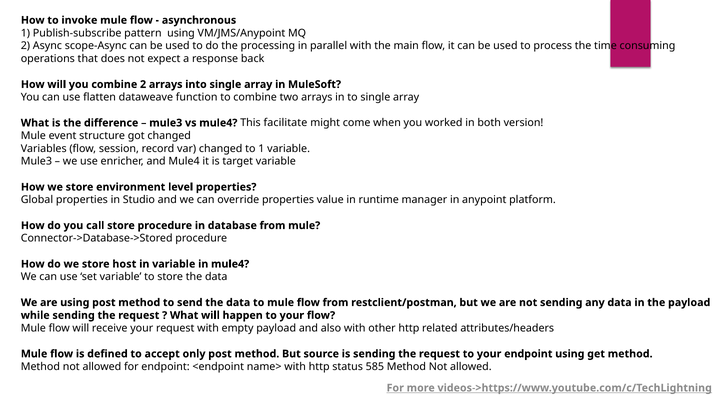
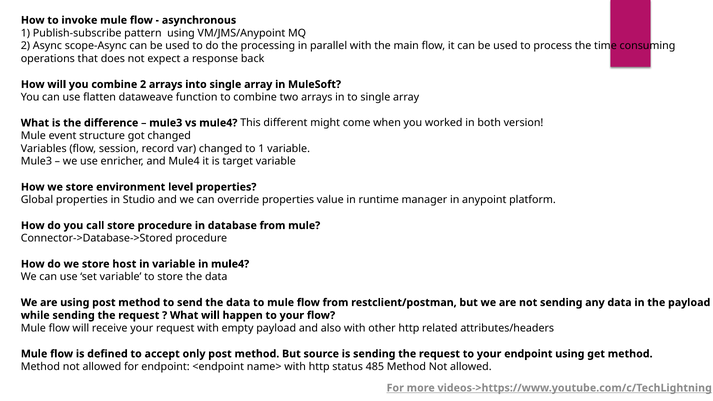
facilitate: facilitate -> different (285, 123)
585: 585 -> 485 (375, 367)
